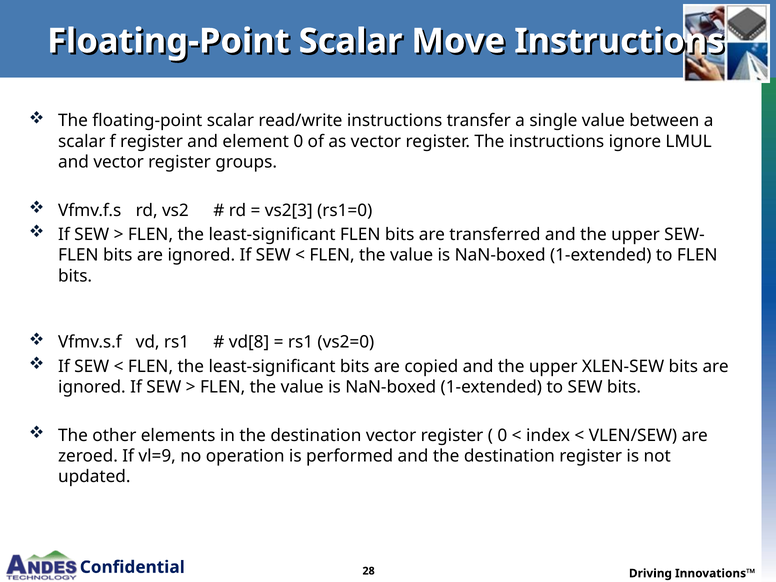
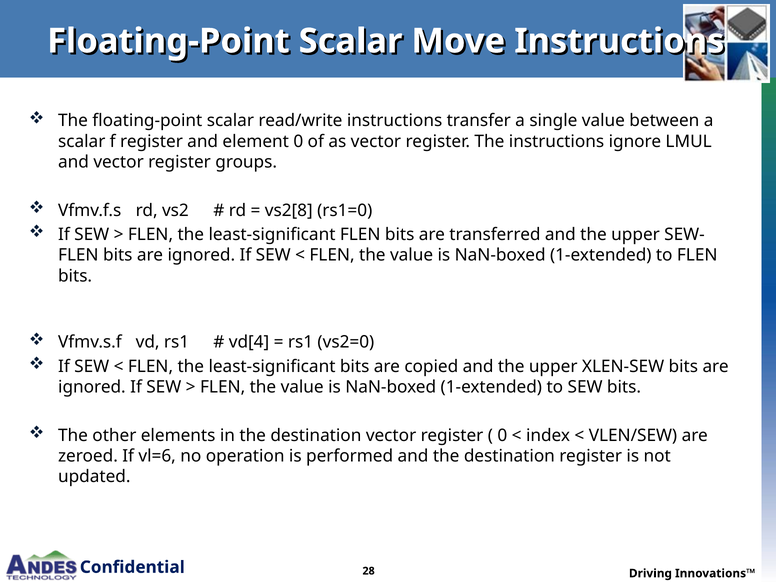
vs2[3: vs2[3 -> vs2[8 (289, 210)
vd[8: vd[8 -> vd[4 (249, 342)
vl=9: vl=9 -> vl=6 (157, 456)
